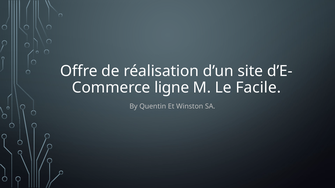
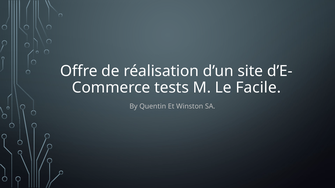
ligne: ligne -> tests (172, 88)
